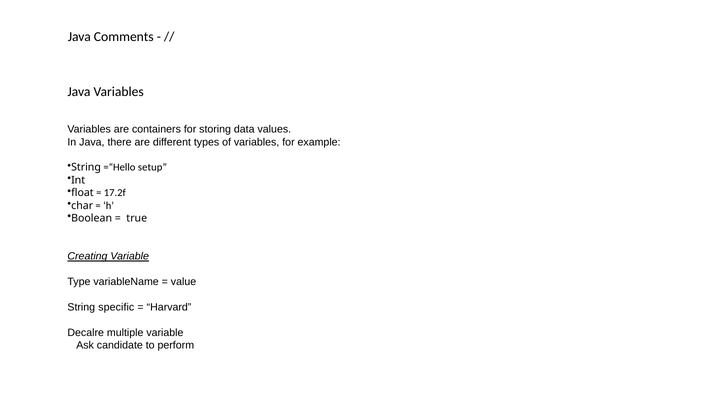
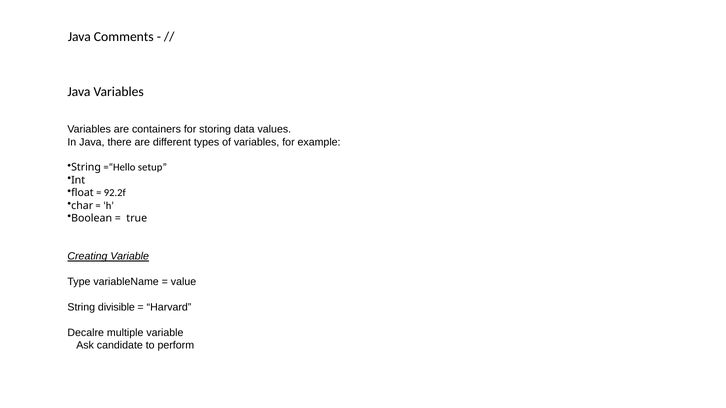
17.2f: 17.2f -> 92.2f (115, 193)
specific: specific -> divisible (116, 307)
